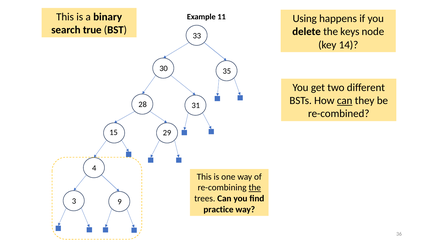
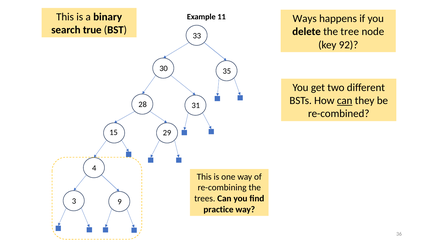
Using: Using -> Ways (305, 19)
keys: keys -> tree (350, 32)
14: 14 -> 92 (349, 45)
the underline: present -> none (255, 187)
